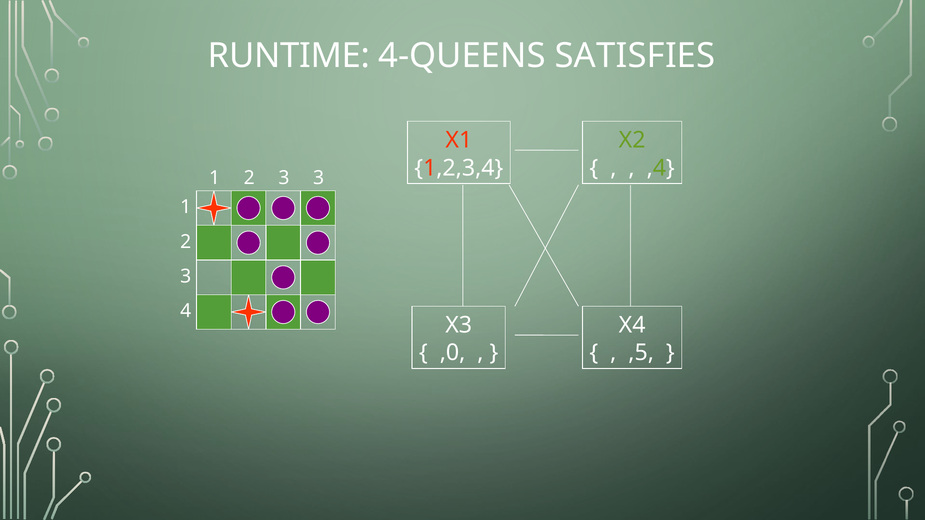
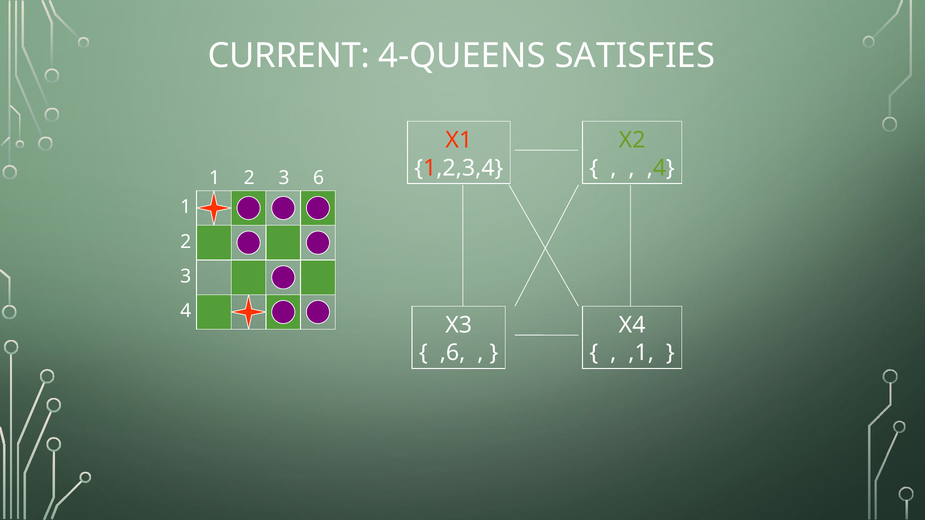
RUNTIME: RUNTIME -> CURRENT (289, 56)
2 3: 3 -> 6 (319, 178)
,0: ,0 -> ,6 (453, 353)
,5: ,5 -> ,1 (641, 353)
